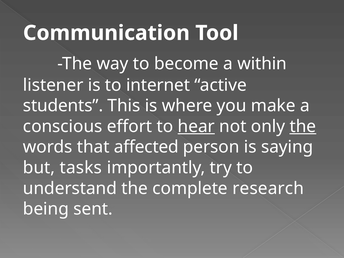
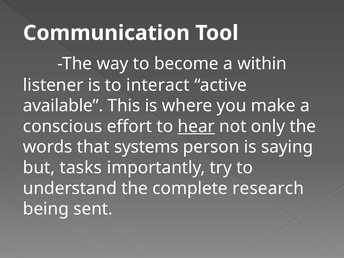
internet: internet -> interact (158, 85)
students: students -> available (63, 106)
the underline: present -> none (303, 126)
affected: affected -> systems (146, 147)
